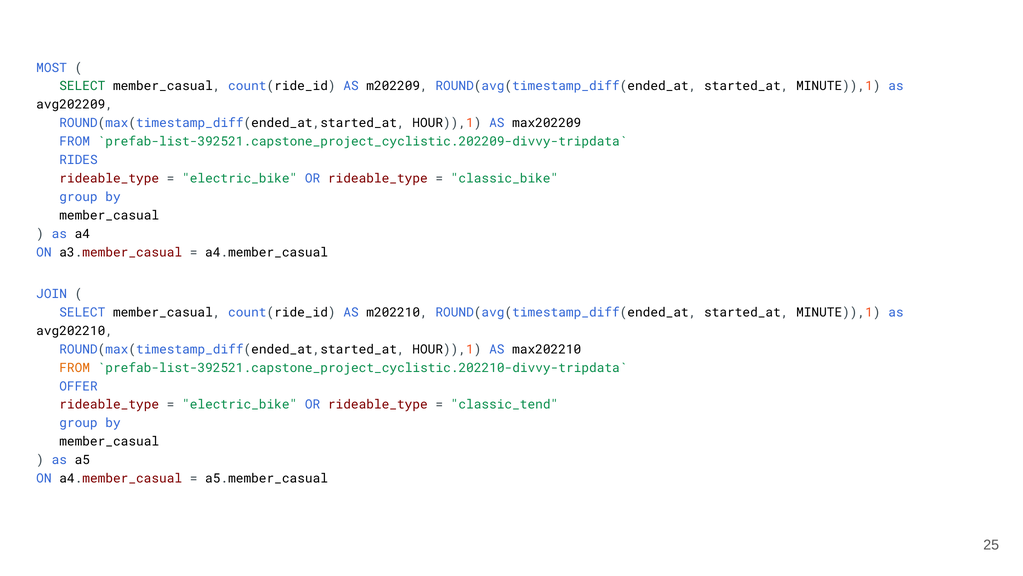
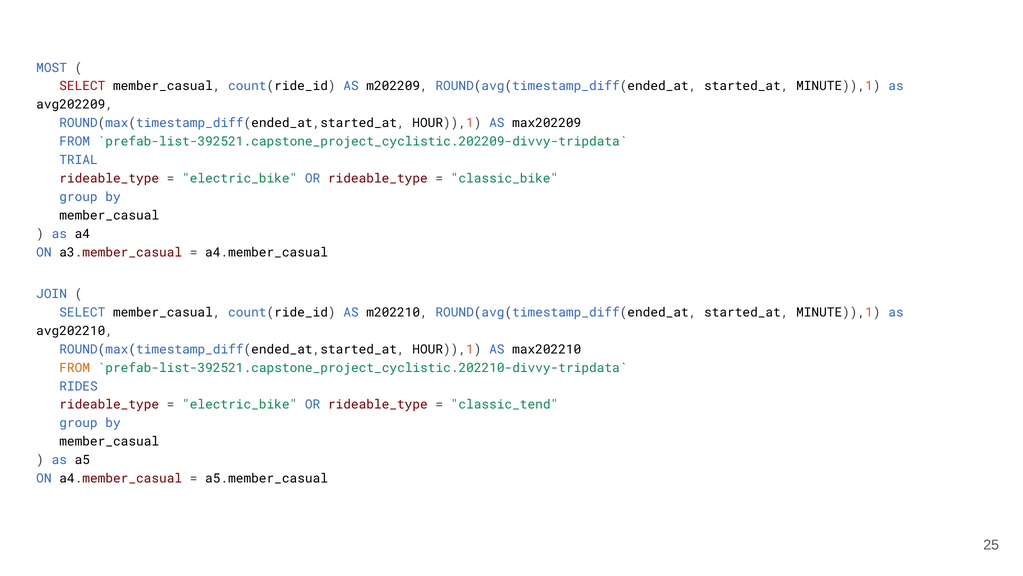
SELECT colour: green -> red (82, 86)
RIDES: RIDES -> TRIAL (78, 160)
OFFER: OFFER -> RIDES (78, 386)
